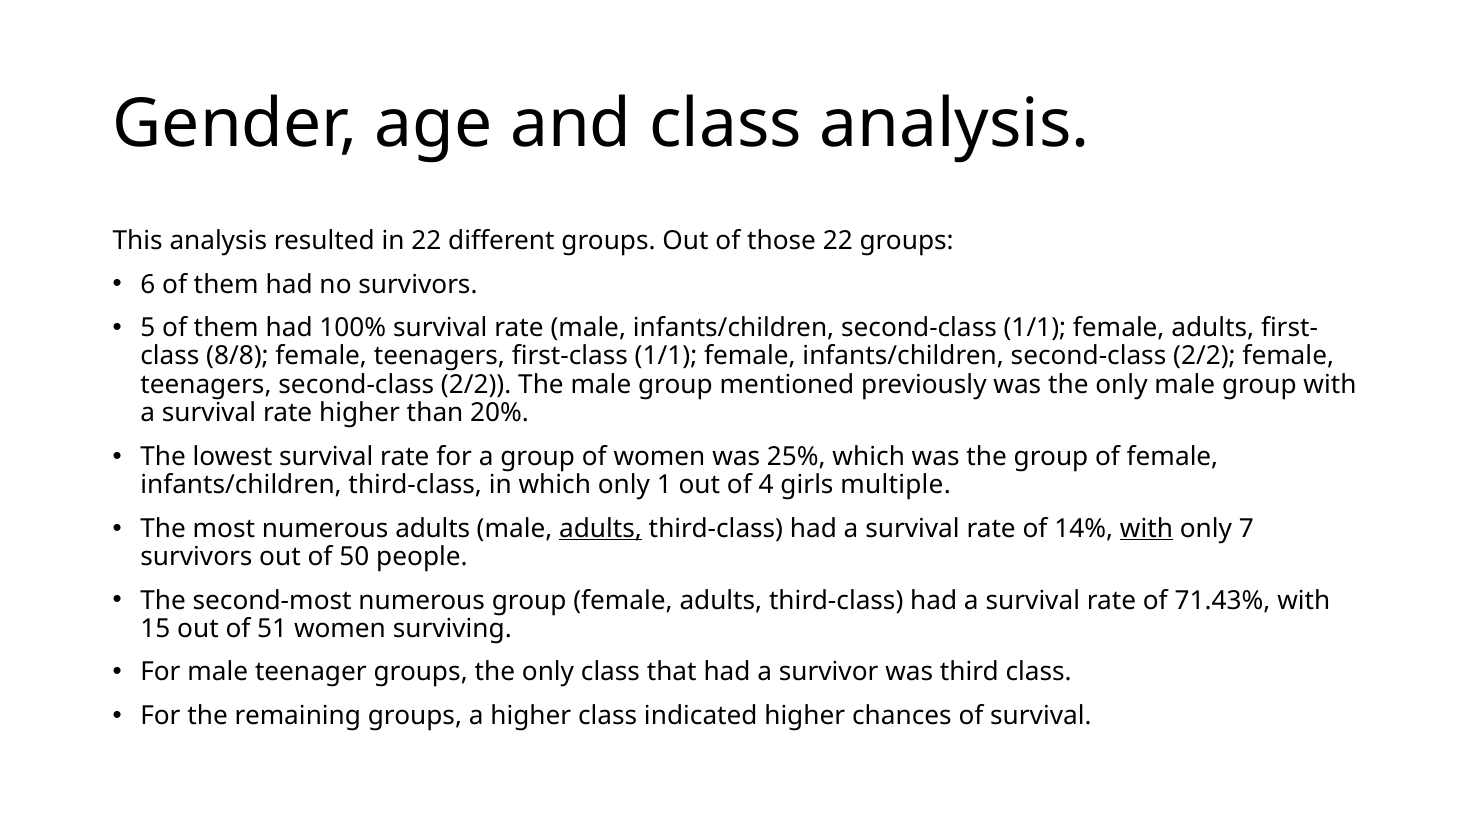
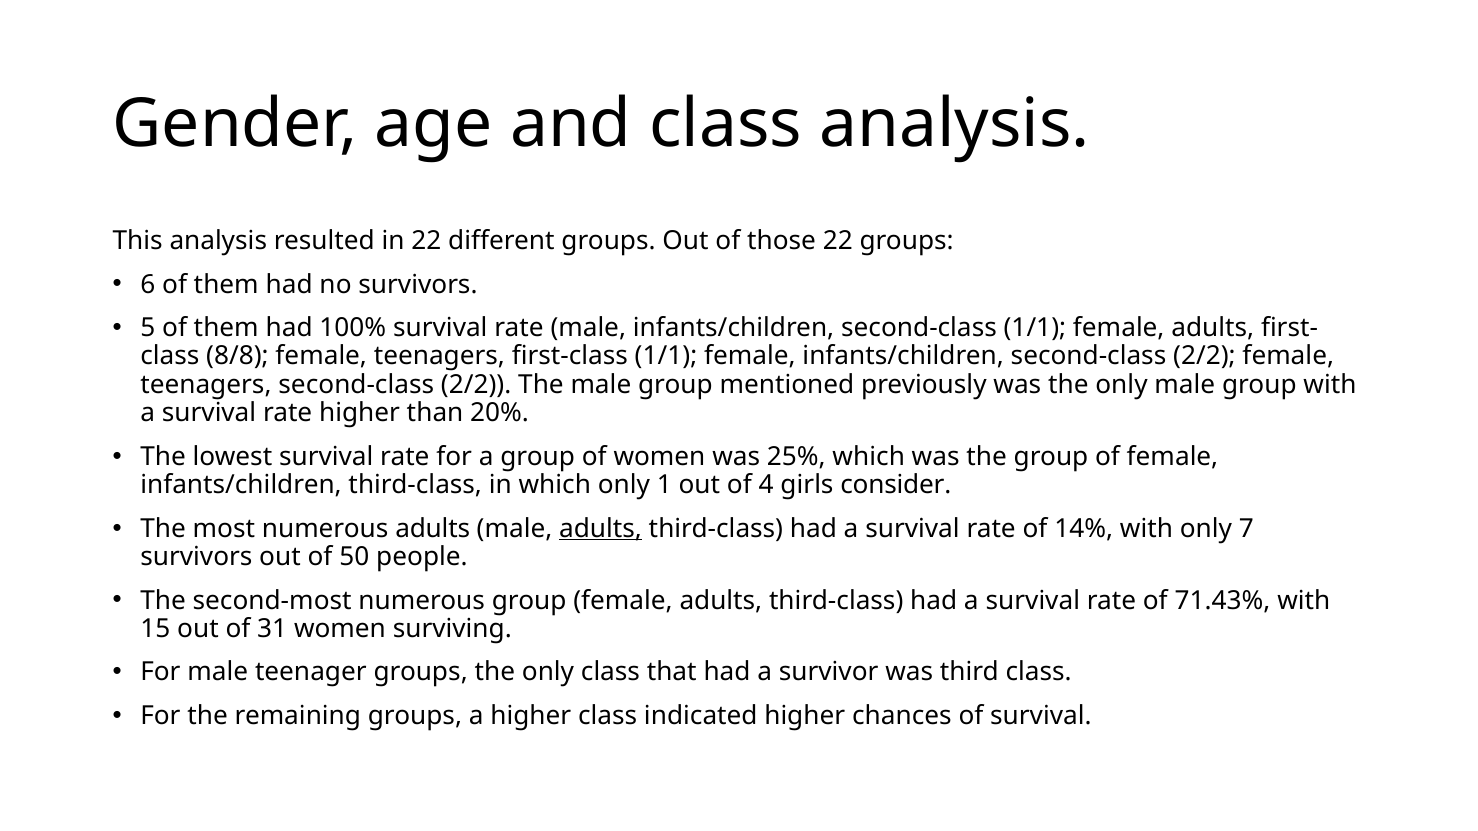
multiple: multiple -> consider (896, 485)
with underline: present -> none (1146, 529)
51: 51 -> 31 (272, 629)
